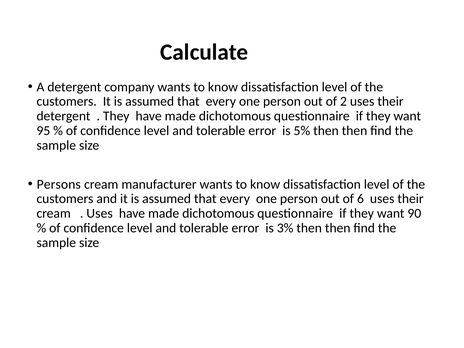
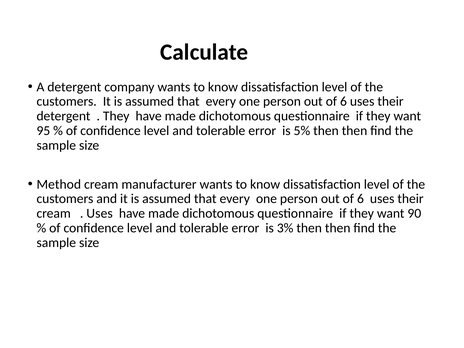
2: 2 -> 6 (343, 101)
Persons: Persons -> Method (59, 184)
